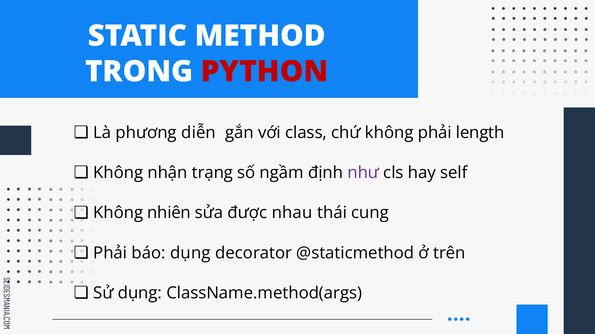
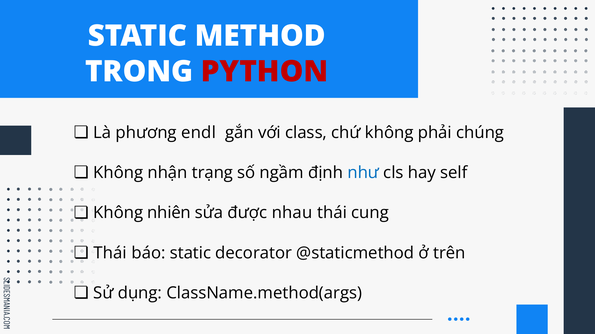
diễn: diễn -> endl (199, 133)
length: length -> chúng (480, 133)
như colour: purple -> blue (363, 173)
Phải: Phải -> Thái (110, 253)
báo dụng: dụng -> static (190, 253)
